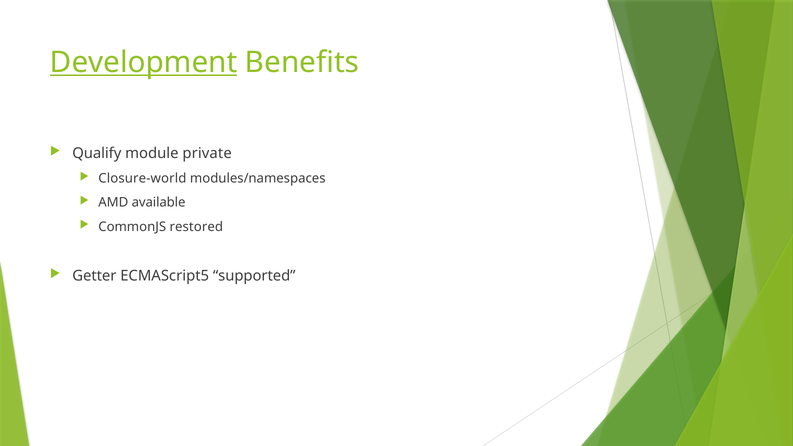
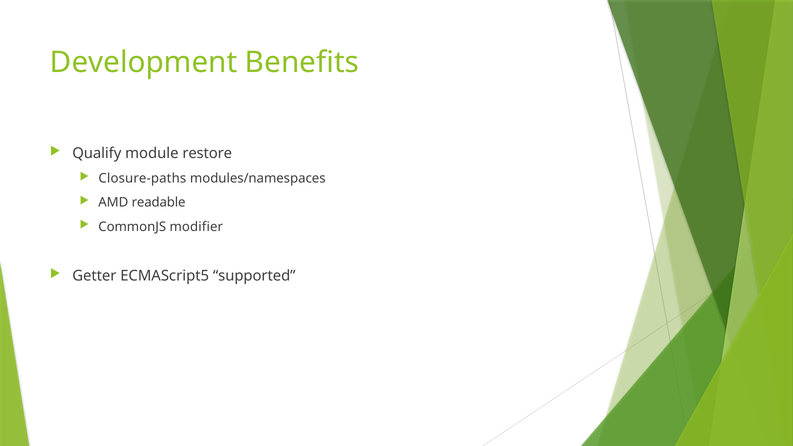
Development underline: present -> none (144, 63)
private: private -> restore (207, 153)
Closure-world: Closure-world -> Closure-paths (142, 178)
available: available -> readable (159, 203)
restored: restored -> modifier (196, 227)
